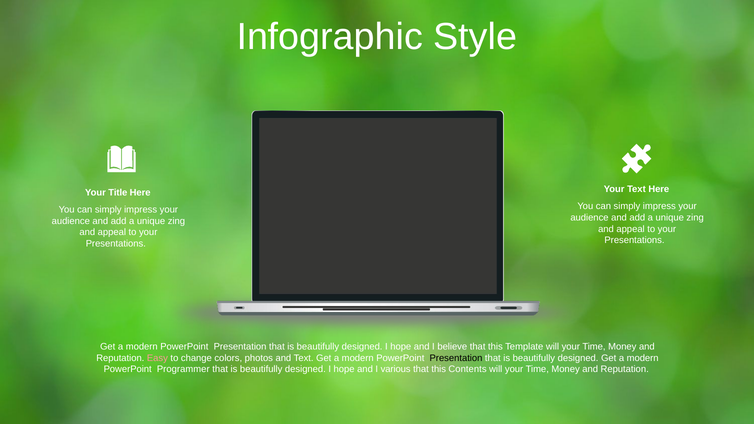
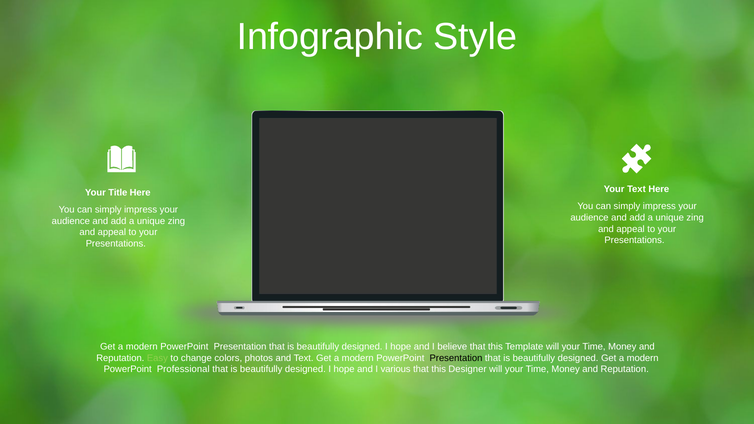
Easy colour: pink -> light green (157, 358)
Programmer: Programmer -> Professional (183, 369)
Contents: Contents -> Designer (468, 369)
